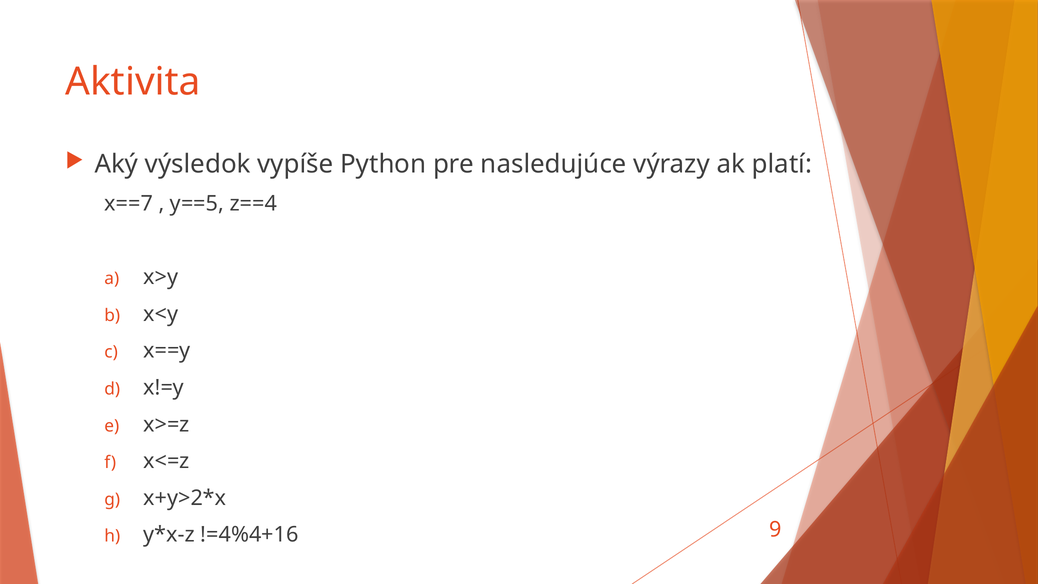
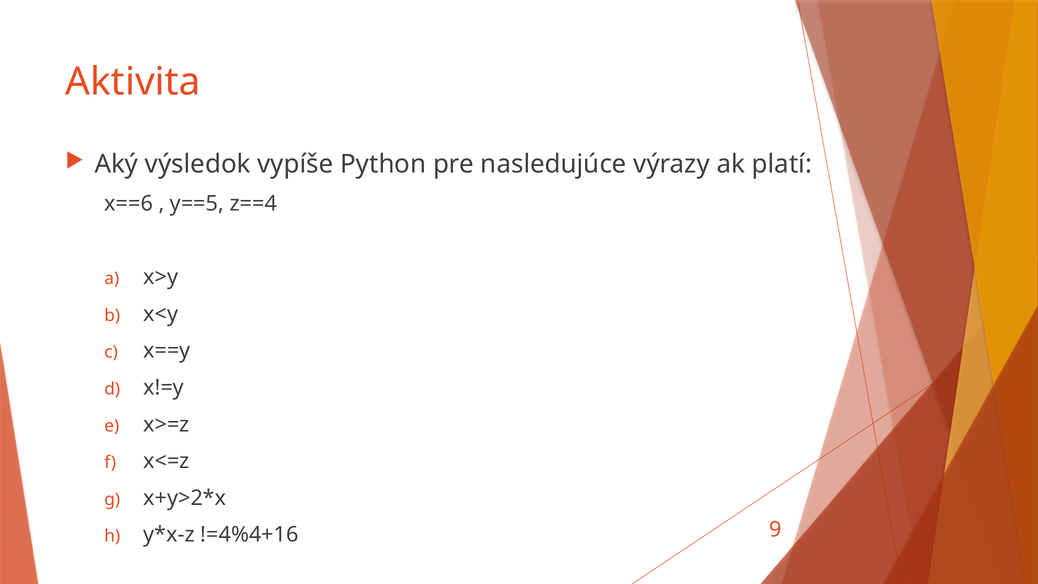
x==7: x==7 -> x==6 (129, 203)
